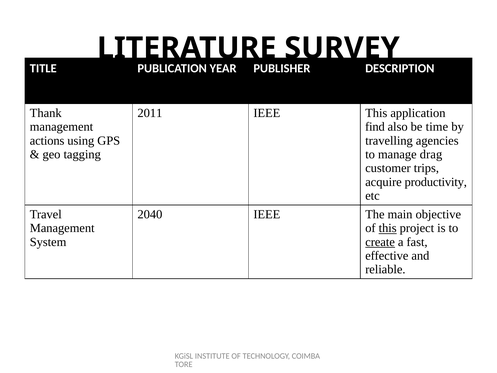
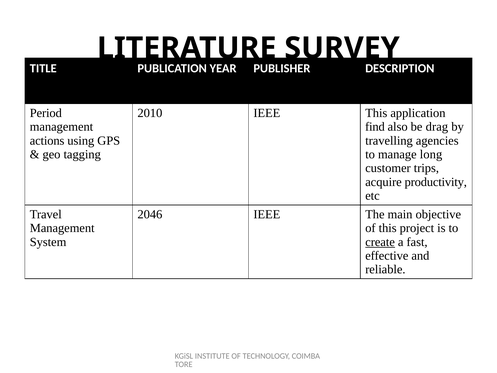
Thank: Thank -> Period (46, 113)
2011: 2011 -> 2010 (150, 113)
time: time -> drag (437, 127)
drag: drag -> long (431, 154)
2040: 2040 -> 2046 (150, 214)
this underline: present -> none (388, 228)
